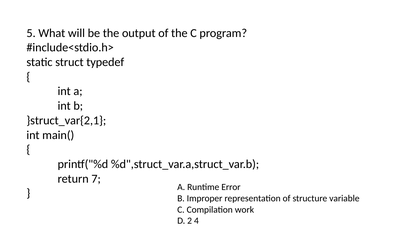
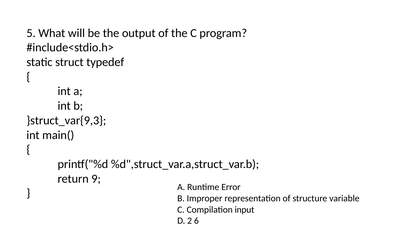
}struct_var{2,1: }struct_var{2,1 -> }struct_var{9,3 (66, 120)
7: 7 -> 9 (96, 179)
work: work -> input (245, 210)
4: 4 -> 6 (196, 221)
